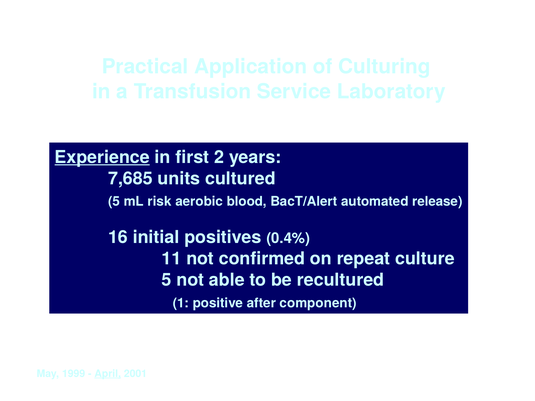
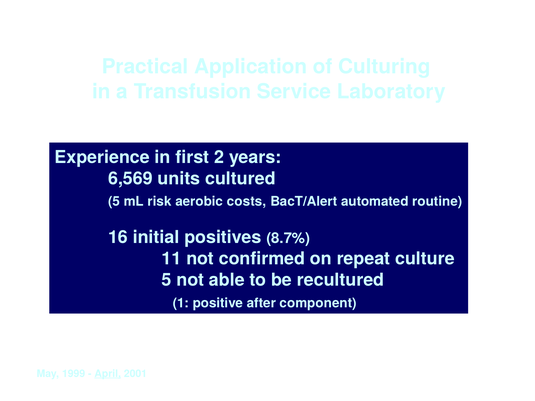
Experience underline: present -> none (102, 157)
7,685: 7,685 -> 6,569 (130, 179)
blood: blood -> costs (247, 201)
release: release -> routine (437, 201)
0.4%: 0.4% -> 8.7% (288, 238)
